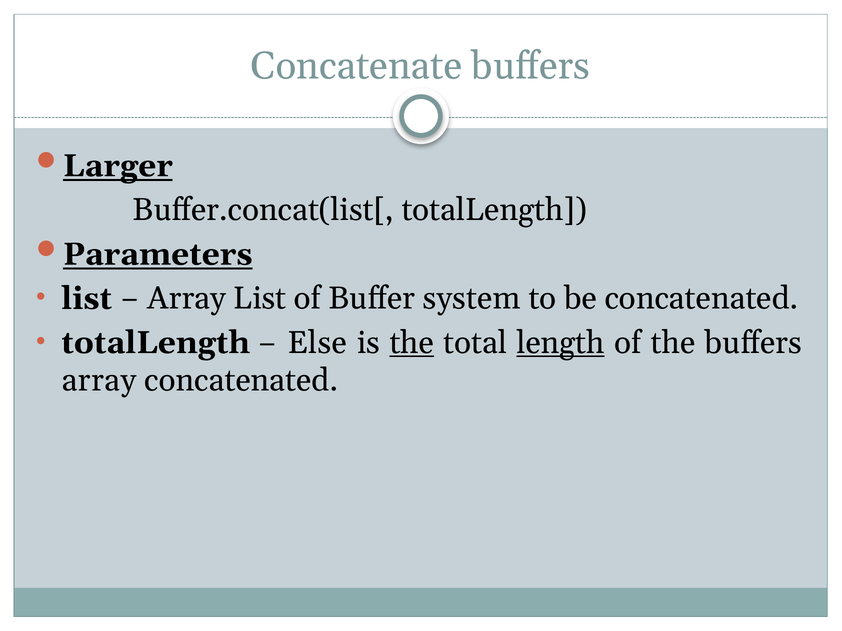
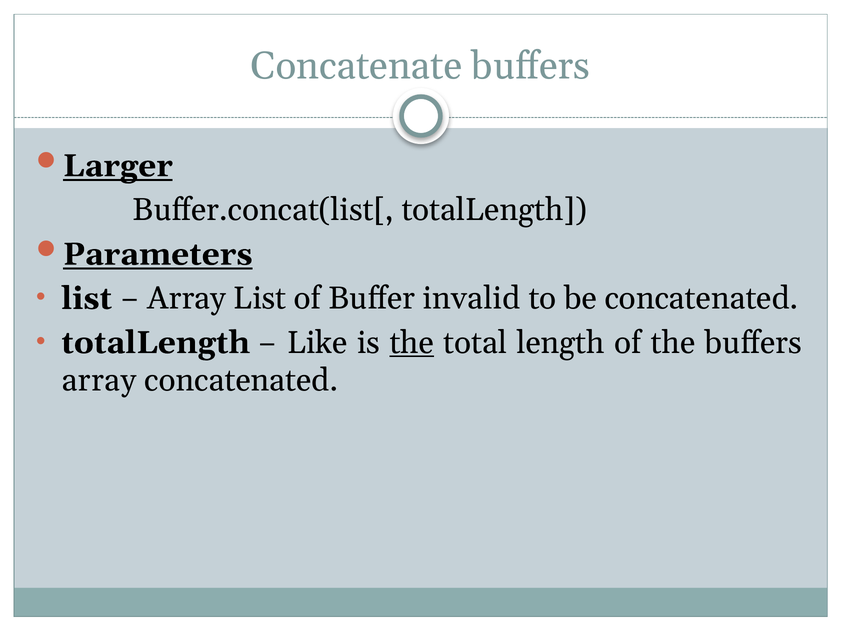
system: system -> invalid (472, 299)
Else: Else -> Like (317, 343)
length underline: present -> none (561, 343)
